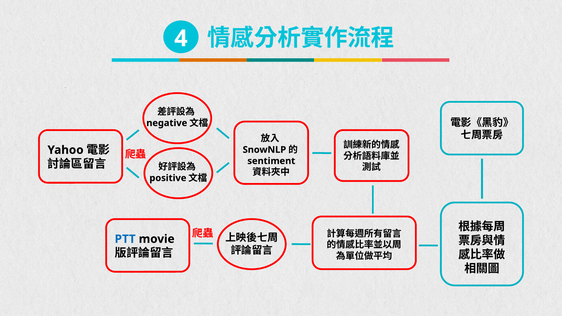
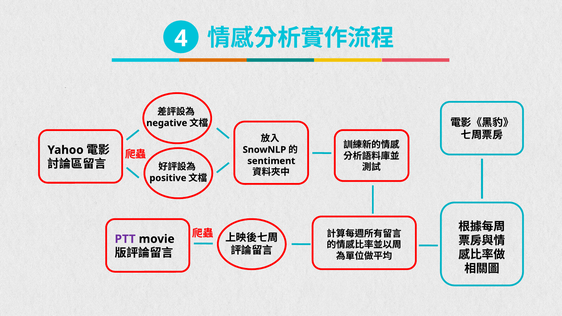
PTT colour: blue -> purple (125, 239)
